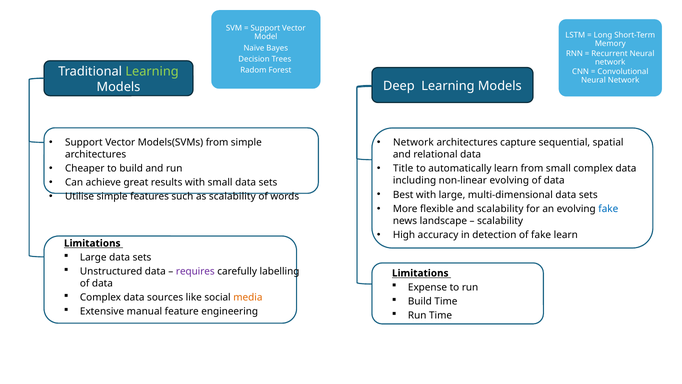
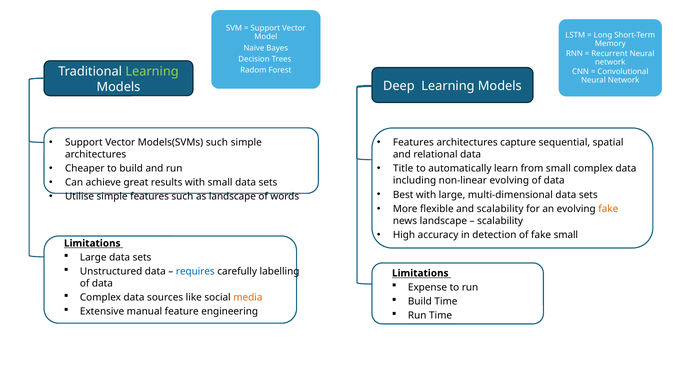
Models(SVMs from: from -> such (217, 142)
Network: Network -> Features (413, 142)
as scalability: scalability -> landscape (232, 196)
fake colour: blue -> orange (608, 209)
fake learn: learn -> small (566, 235)
requires colour: purple -> blue (195, 271)
